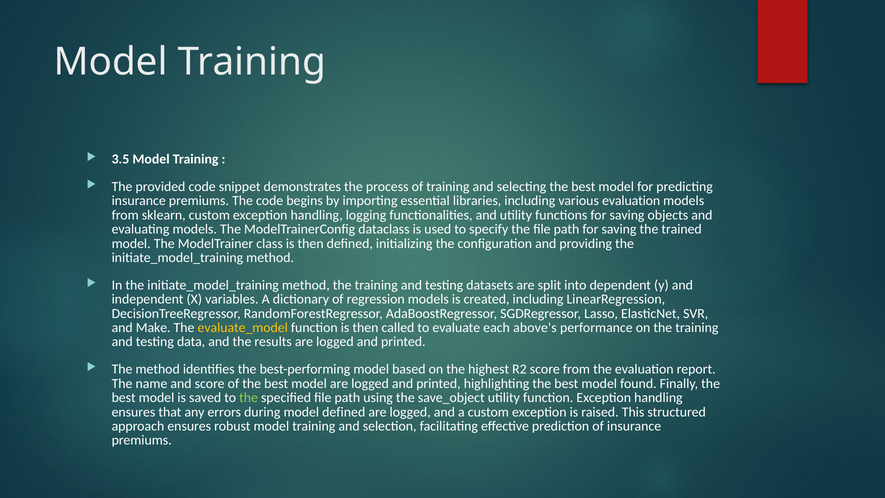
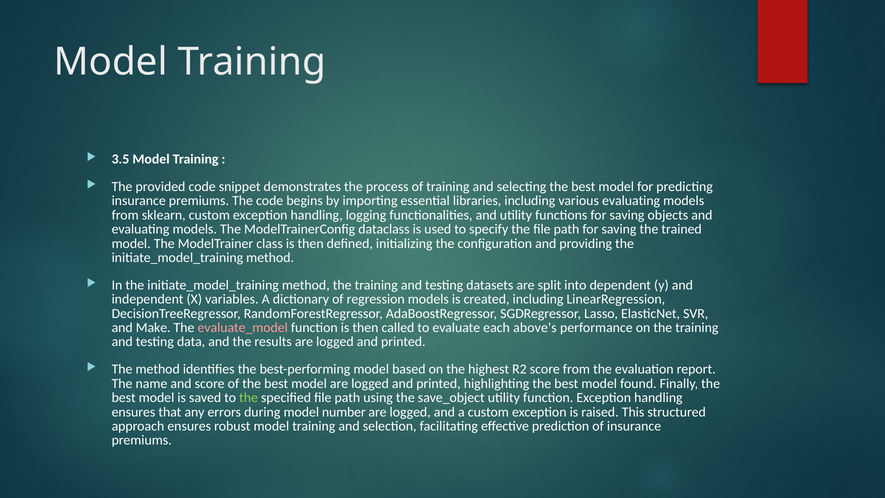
various evaluation: evaluation -> evaluating (631, 201)
evaluate_model colour: yellow -> pink (243, 328)
model defined: defined -> number (344, 412)
